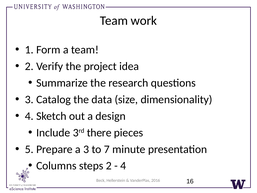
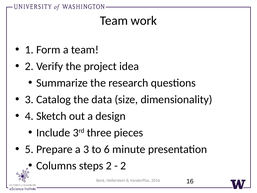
there: there -> three (99, 132)
7: 7 -> 6 (107, 149)
4: 4 -> 2 (123, 166)
